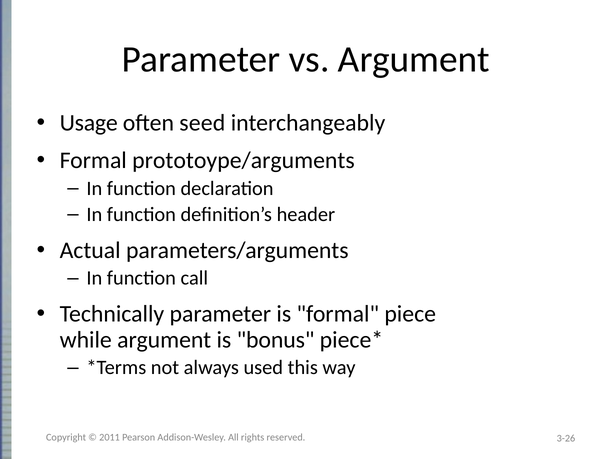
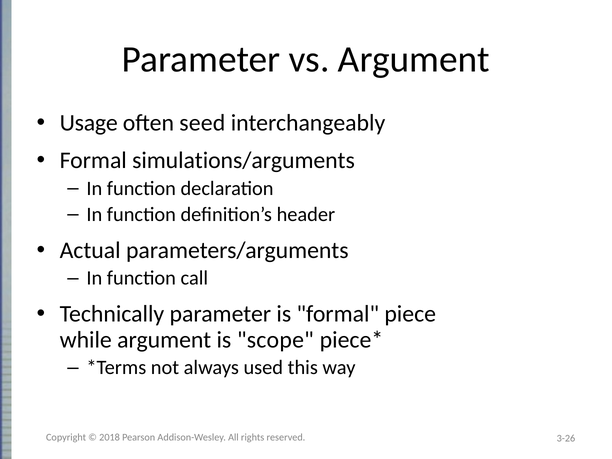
prototoype/arguments: prototoype/arguments -> simulations/arguments (243, 160)
bonus: bonus -> scope (275, 340)
2011: 2011 -> 2018 (110, 437)
